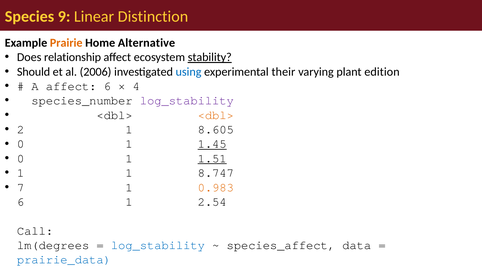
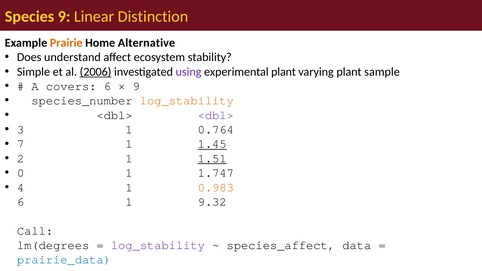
relationship: relationship -> understand (72, 57)
stability underline: present -> none (210, 57)
Should: Should -> Simple (33, 72)
2006 underline: none -> present (96, 72)
using colour: blue -> purple (189, 72)
experimental their: their -> plant (284, 72)
edition: edition -> sample (382, 72)
A affect: affect -> covers (71, 86)
4: 4 -> 9 (136, 86)
log_stability colour: purple -> orange (187, 101)
<dbl> colour: orange -> purple (216, 115)
2: 2 -> 3 (21, 130)
8.605: 8.605 -> 0.764 (216, 130)
0: 0 -> 7 (21, 144)
0: 0 -> 2 (21, 159)
1: 1 -> 0 (21, 173)
8.747: 8.747 -> 1.747 (216, 173)
7: 7 -> 4 (21, 187)
2.54: 2.54 -> 9.32 (212, 202)
log_stability colour: blue -> purple (158, 245)
